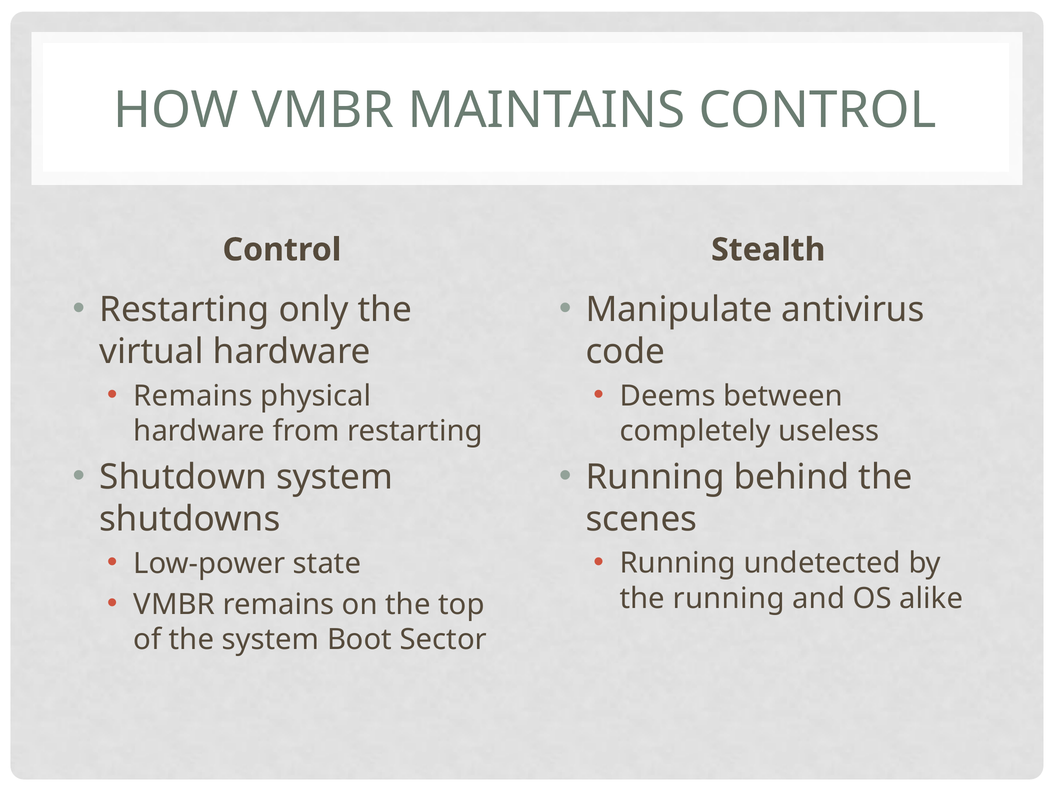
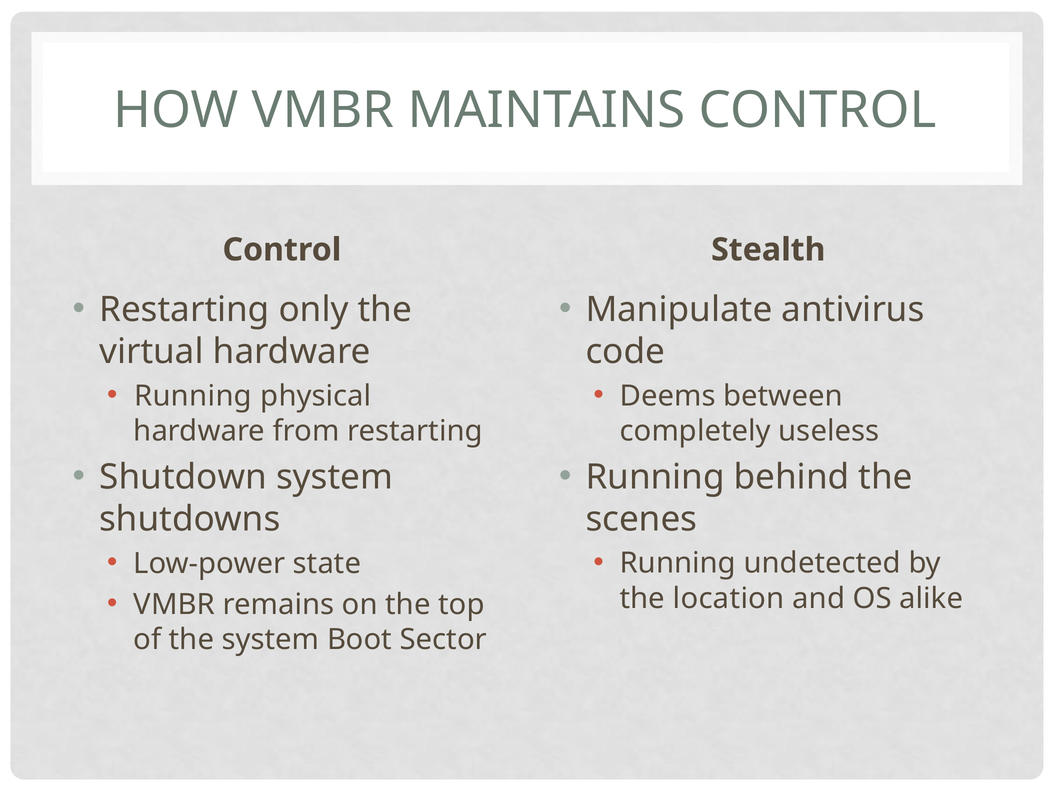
Remains: Remains -> Running (193, 396)
the running: running -> location (729, 599)
